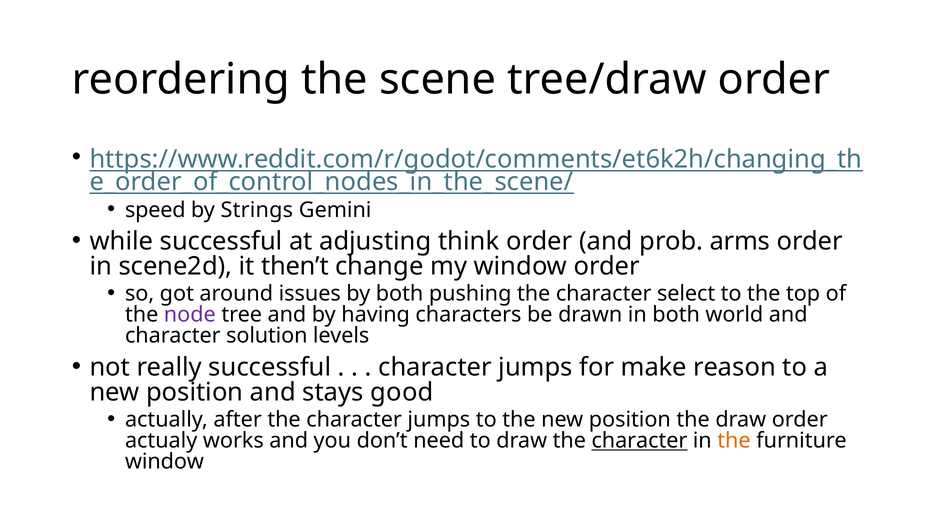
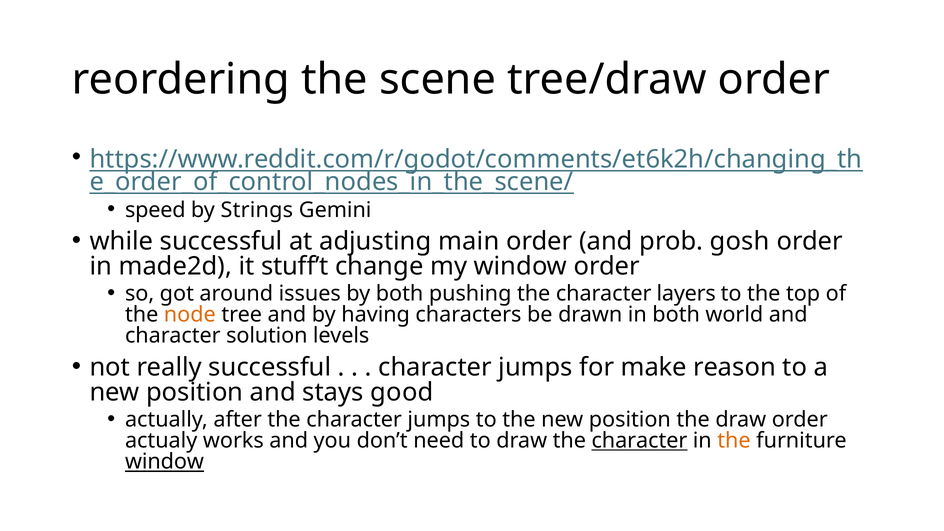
think: think -> main (469, 242)
arms: arms -> gosh (740, 242)
scene2d: scene2d -> made2d (175, 266)
then’t: then’t -> stuff’t (295, 266)
select: select -> layers (686, 294)
node colour: purple -> orange (190, 315)
window underline: none -> present (164, 462)
